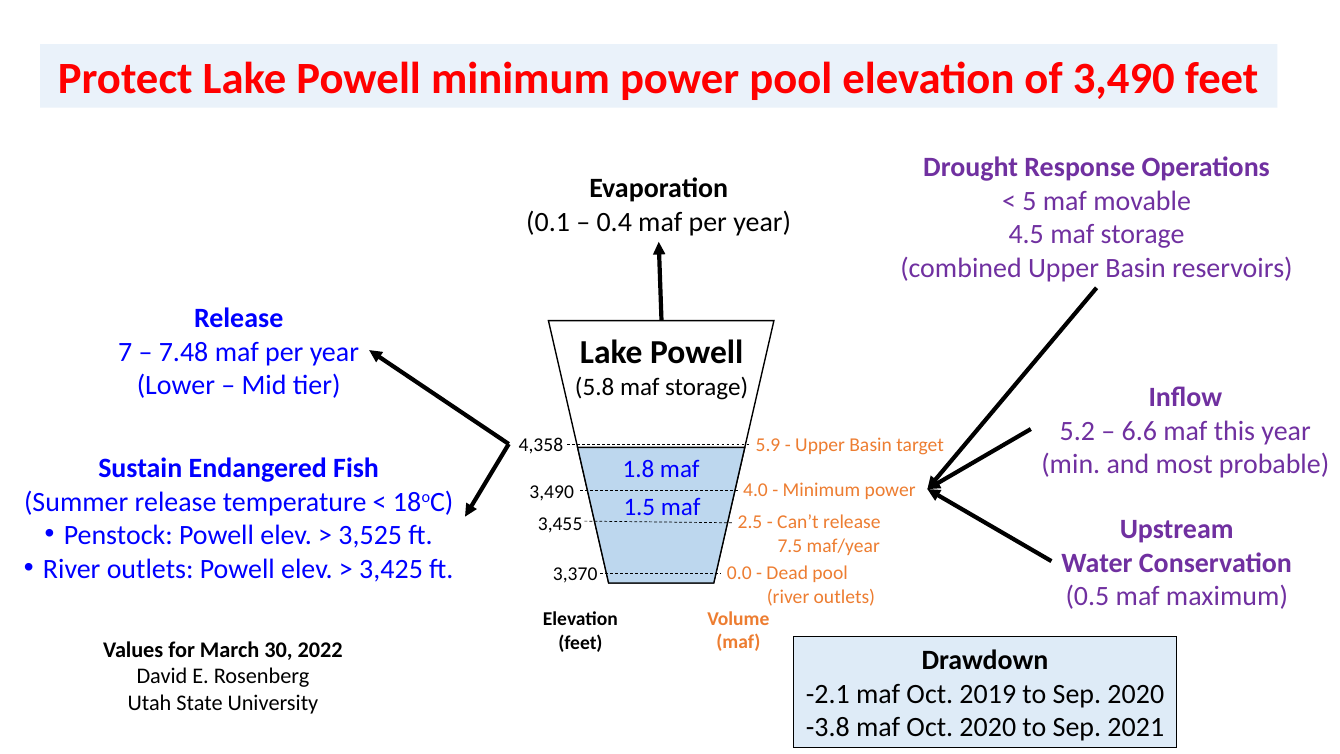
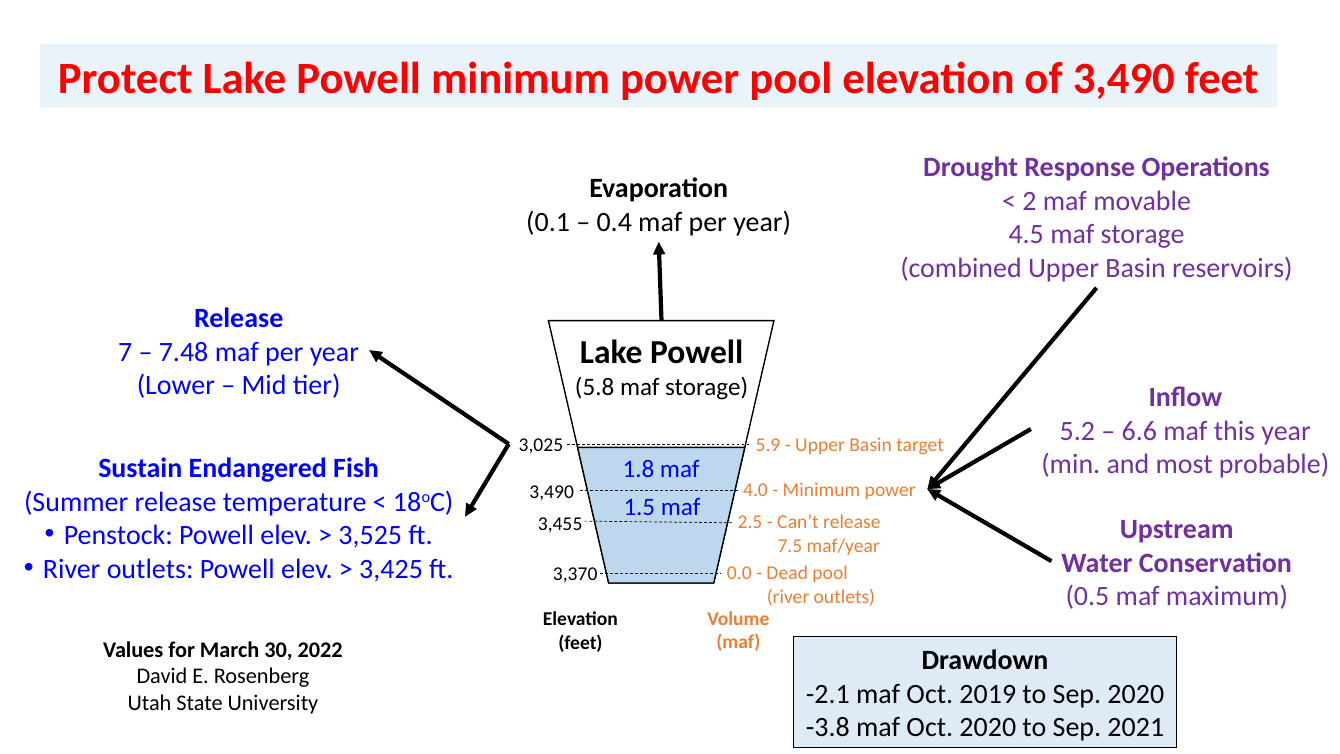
5: 5 -> 2 (1029, 201)
4,358: 4,358 -> 3,025 (541, 445)
